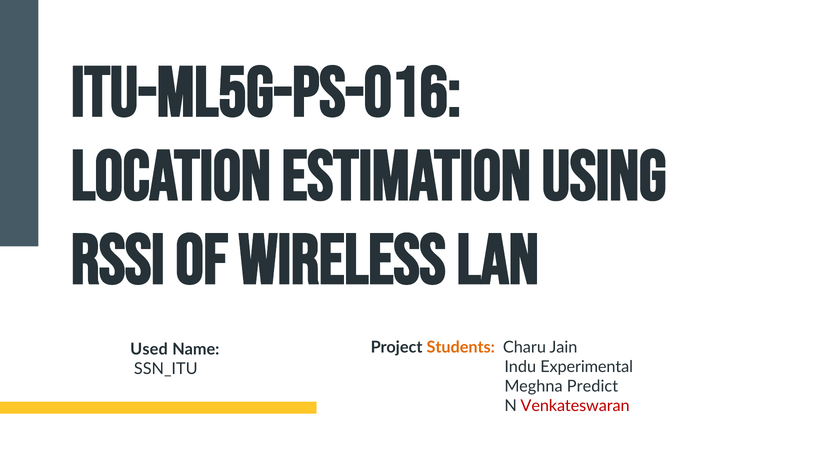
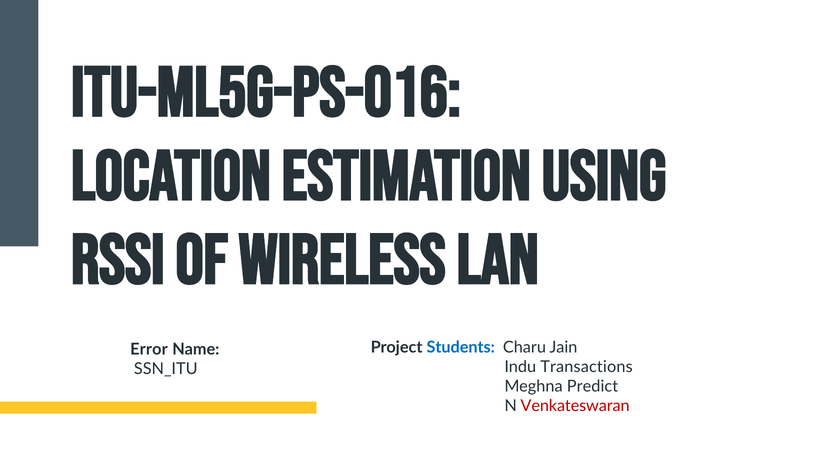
Students colour: orange -> blue (461, 347)
Used: Used -> Error (149, 349)
Experimental: Experimental -> Transactions (587, 367)
